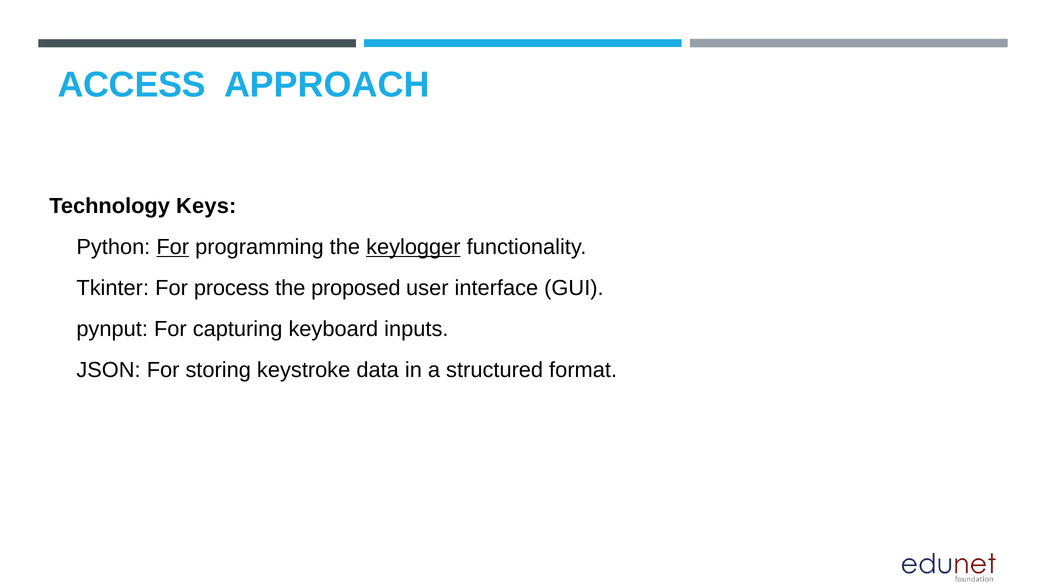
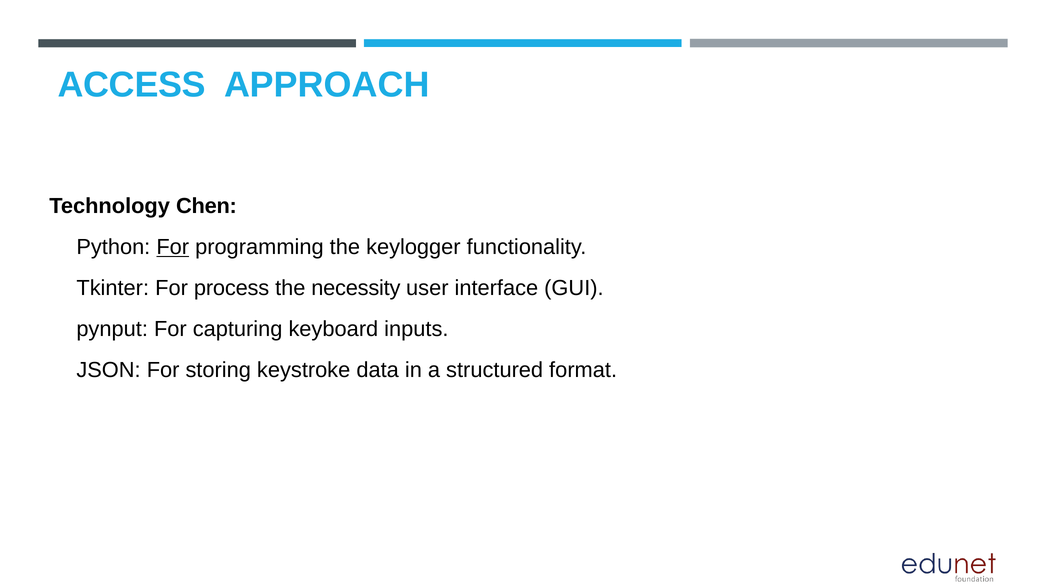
Keys: Keys -> Chen (206, 206)
keylogger underline: present -> none (413, 247)
proposed: proposed -> necessity (356, 288)
